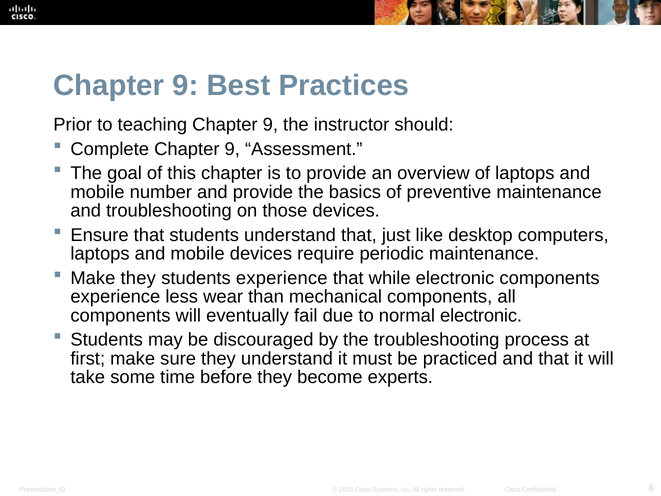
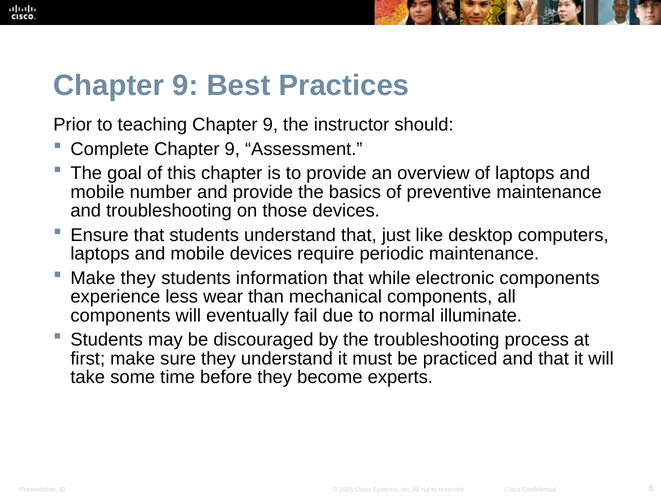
students experience: experience -> information (282, 278)
normal electronic: electronic -> illuminate (481, 315)
